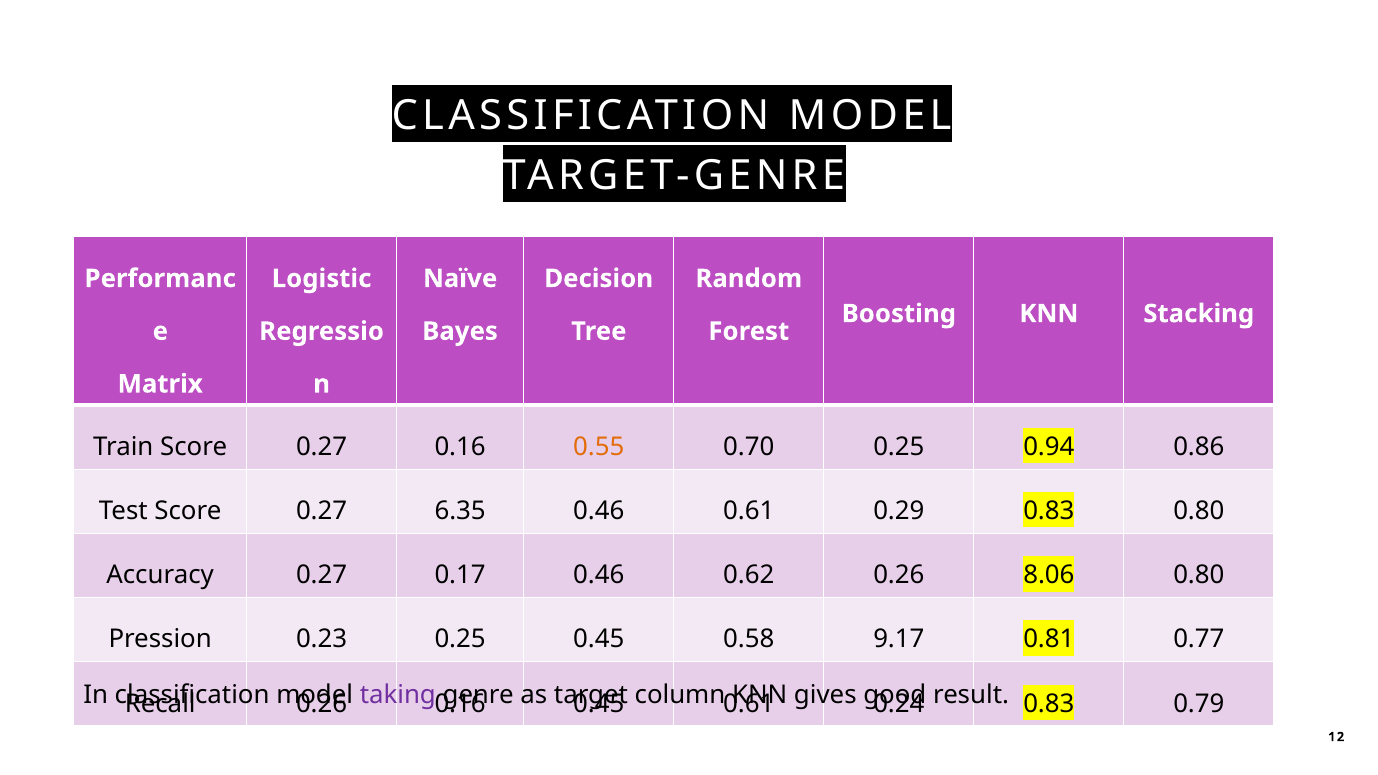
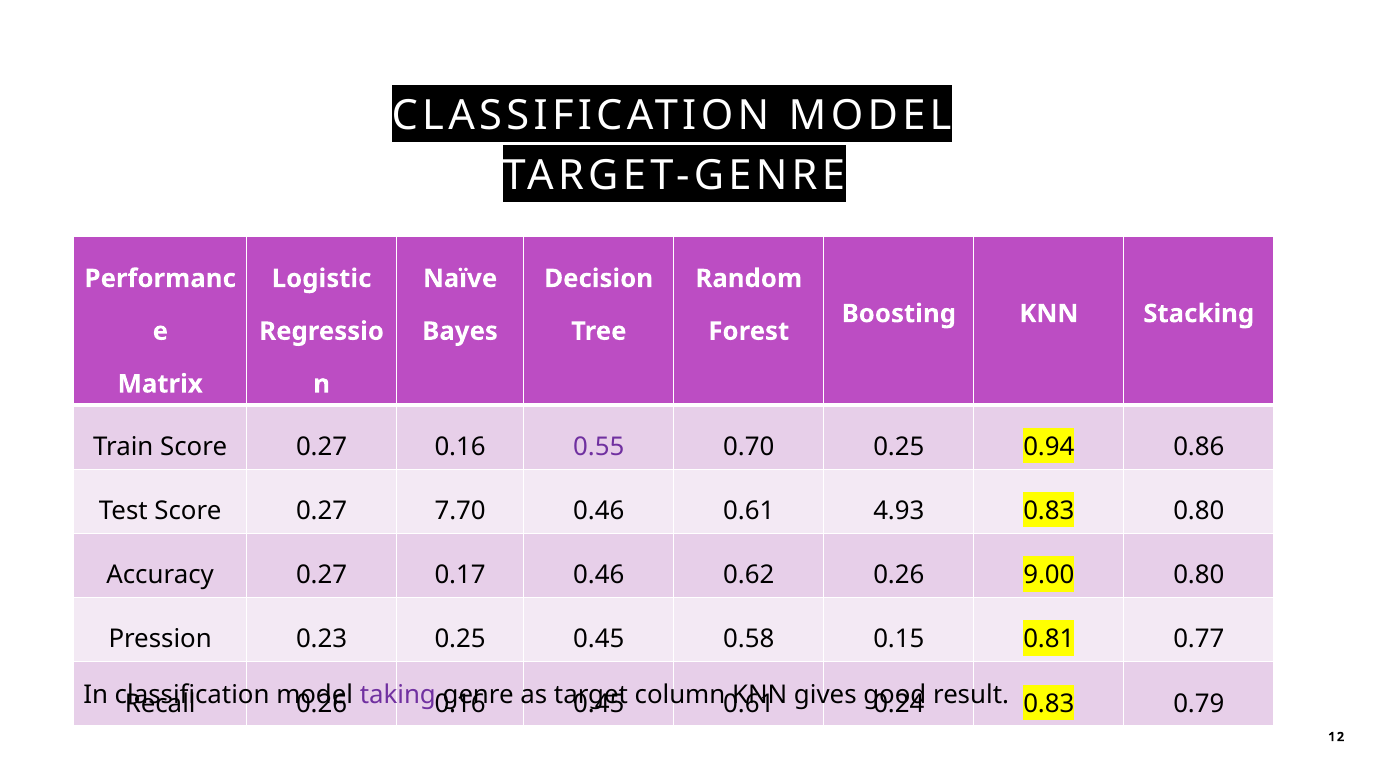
0.55 colour: orange -> purple (599, 447)
6.35: 6.35 -> 7.70 (460, 511)
0.29: 0.29 -> 4.93 (899, 511)
8.06: 8.06 -> 9.00 (1049, 575)
9.17: 9.17 -> 0.15 (899, 640)
